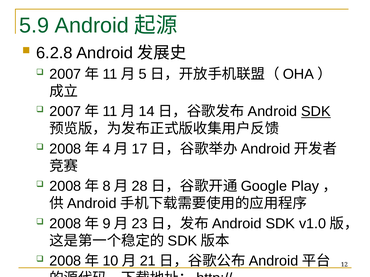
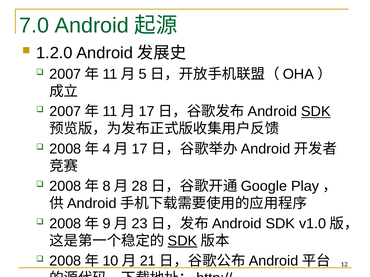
5.9: 5.9 -> 7.0 (34, 26)
6.2.8: 6.2.8 -> 1.2.0 (54, 53)
14: 14 -> 17 (147, 112)
SDK underline: none -> present (182, 241)
